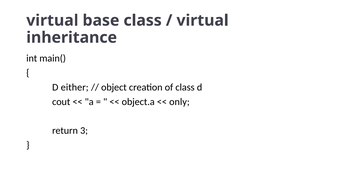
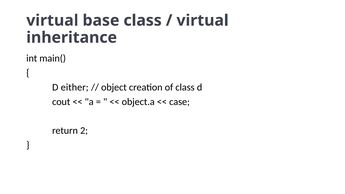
only: only -> case (179, 102)
3: 3 -> 2 (84, 131)
